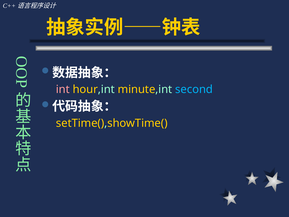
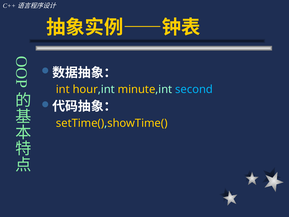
int colour: pink -> yellow (63, 89)
